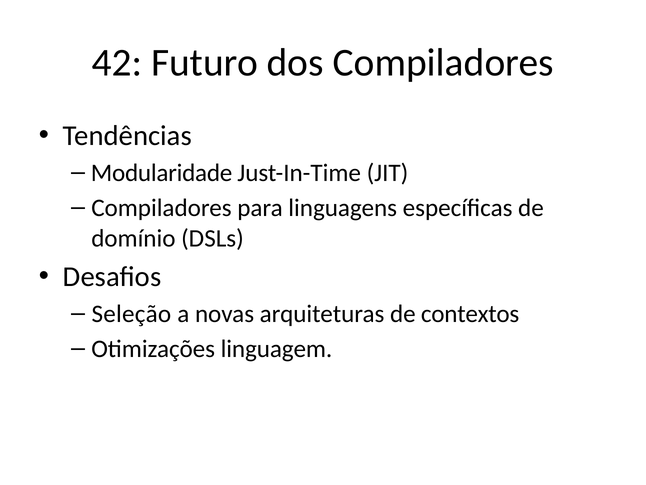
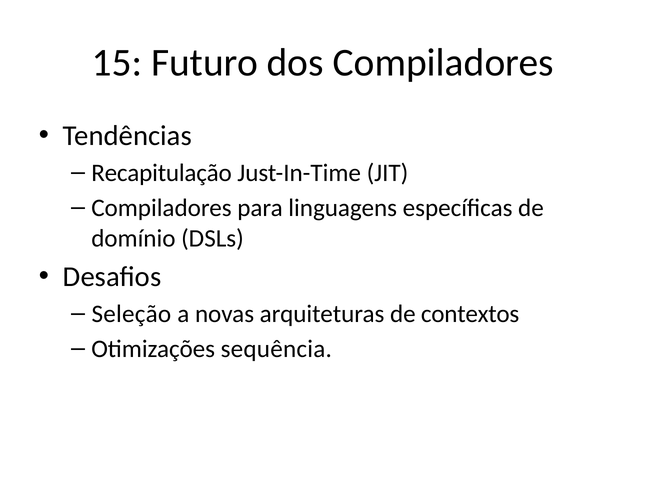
42: 42 -> 15 (117, 63)
Modularidade: Modularidade -> Recapitulação (162, 173)
linguagem: linguagem -> sequência (276, 349)
